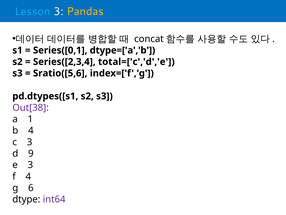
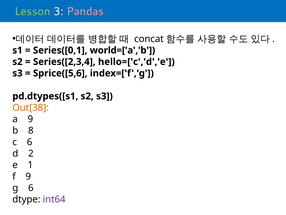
Lesson colour: light blue -> light green (32, 11)
Pandas colour: yellow -> pink (85, 11)
dtype=['a','b: dtype=['a','b -> world=['a','b (122, 50)
total=['c','d','e: total=['c','d','e -> hello=['c','d','e (136, 62)
Sratio([5,6: Sratio([5,6 -> Sprice([5,6 (60, 73)
Out[38 colour: purple -> orange (31, 107)
a 1: 1 -> 9 (30, 119)
b 4: 4 -> 8 (31, 130)
c 3: 3 -> 6 (30, 142)
9: 9 -> 2 (31, 153)
e 3: 3 -> 1 (30, 165)
f 4: 4 -> 9 (28, 176)
